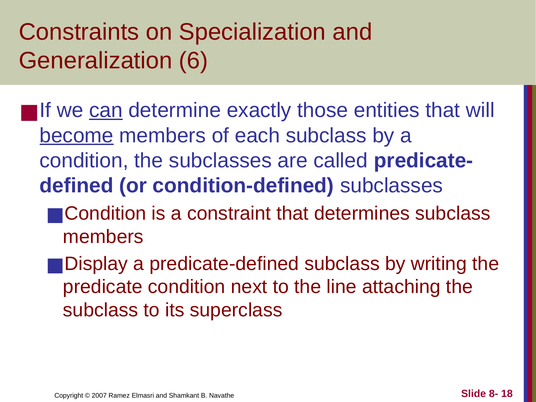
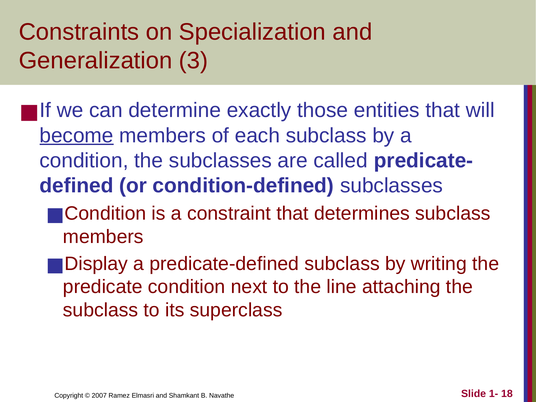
6: 6 -> 3 (194, 61)
can underline: present -> none (106, 110)
8-: 8- -> 1- (494, 394)
